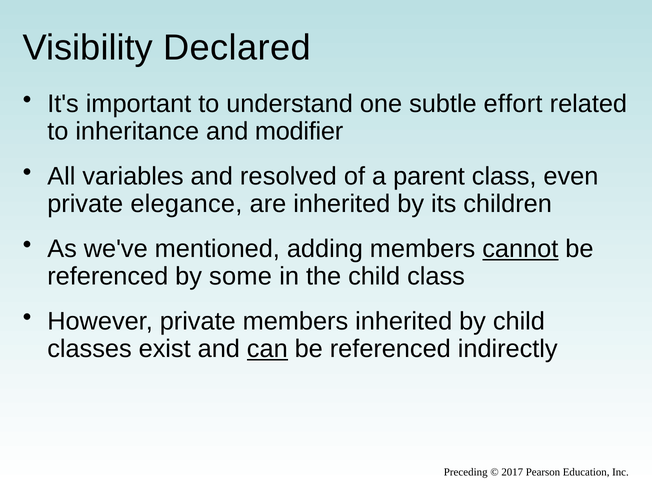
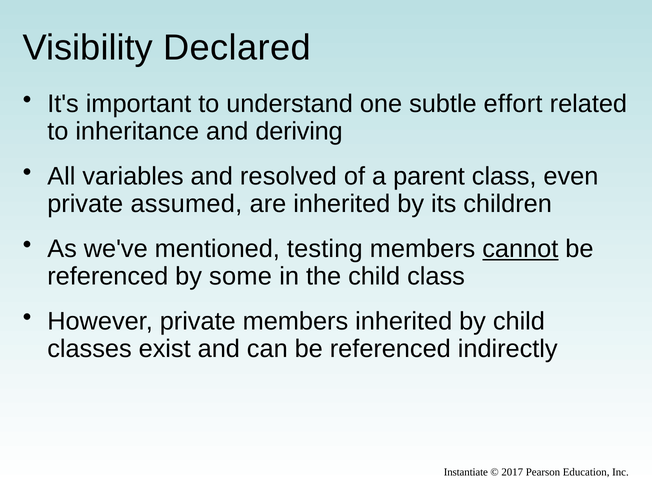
modifier: modifier -> deriving (299, 131)
elegance: elegance -> assumed (186, 204)
adding: adding -> testing (325, 249)
can underline: present -> none (267, 349)
Preceding: Preceding -> Instantiate (466, 472)
